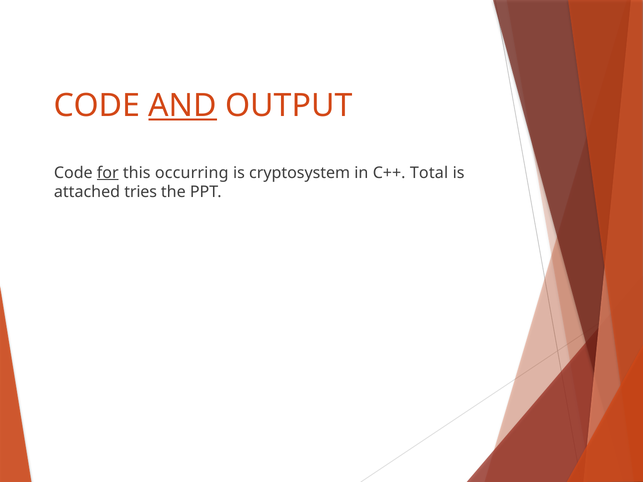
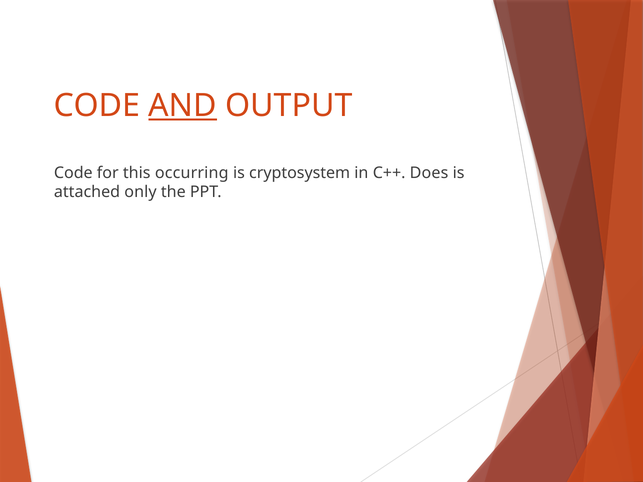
for underline: present -> none (108, 173)
Total: Total -> Does (429, 173)
tries: tries -> only (140, 192)
